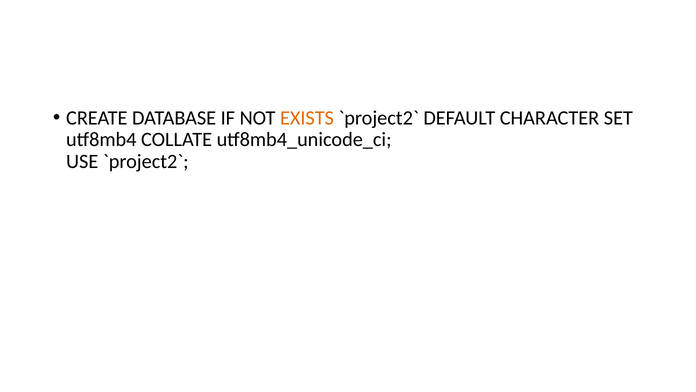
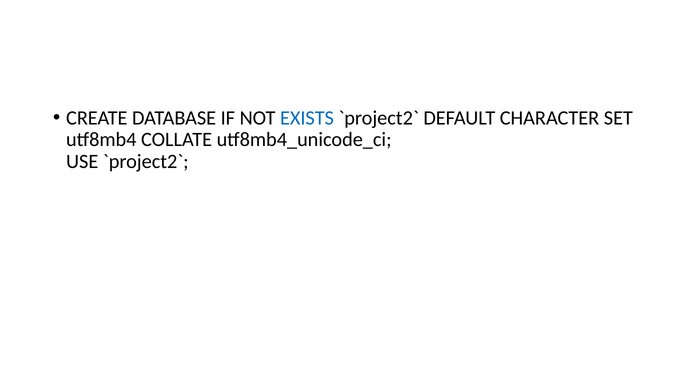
EXISTS colour: orange -> blue (307, 118)
